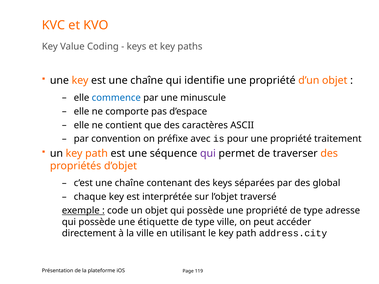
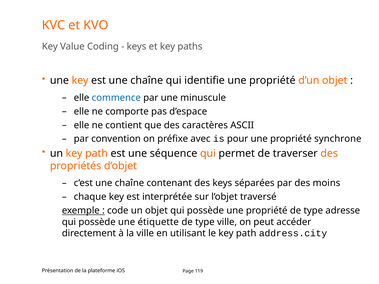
traitement: traitement -> synchrone (338, 139)
qui colour: purple -> orange (208, 153)
global: global -> moins (326, 183)
